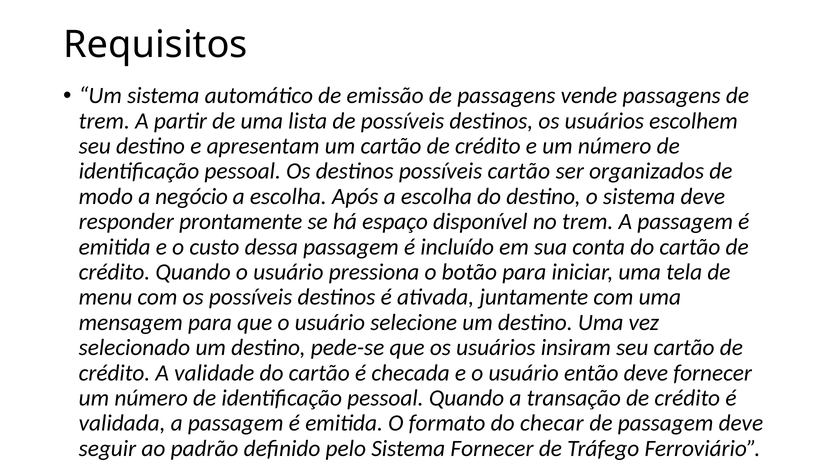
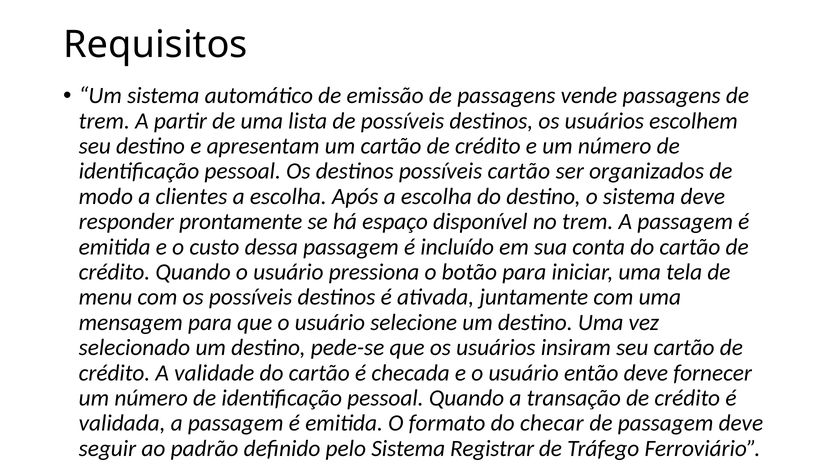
negócio: negócio -> clientes (191, 197)
Sistema Fornecer: Fornecer -> Registrar (492, 449)
